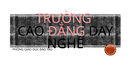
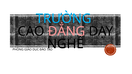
TRƯỜNG colour: pink -> light blue (64, 19)
